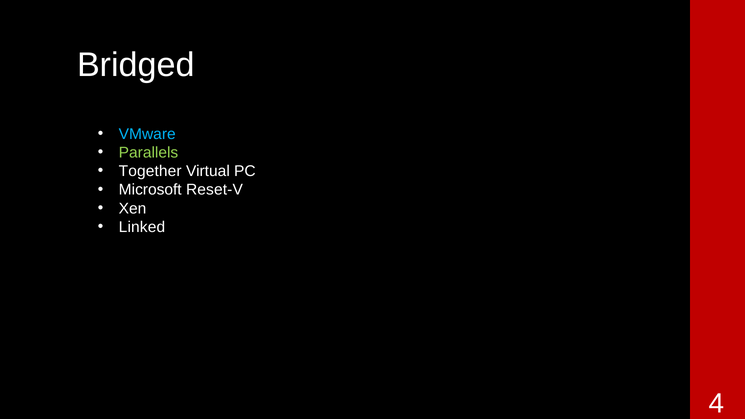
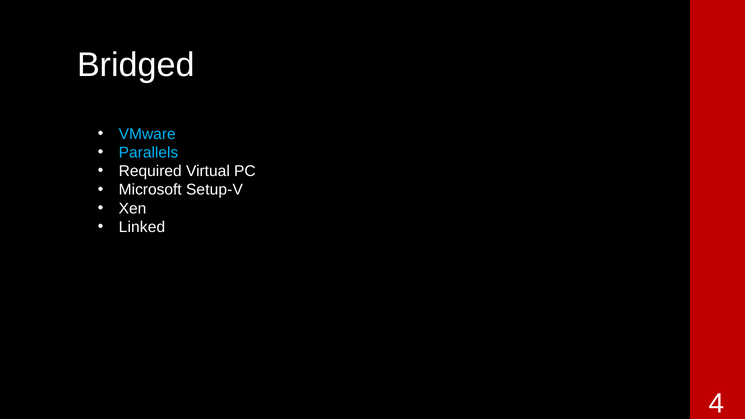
Parallels colour: light green -> light blue (148, 153)
Together: Together -> Required (150, 171)
Reset-V: Reset-V -> Setup-V (214, 190)
